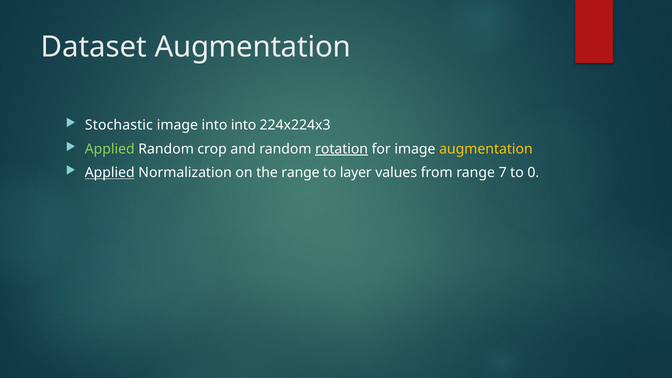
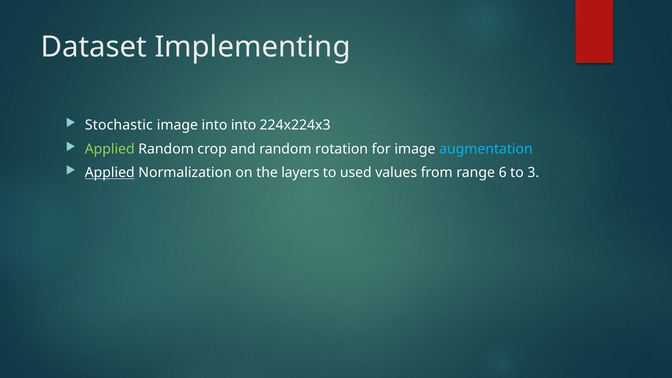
Dataset Augmentation: Augmentation -> Implementing (253, 47)
rotation underline: present -> none (342, 149)
augmentation colour: yellow -> light blue (486, 149)
the range: range -> layers (300, 173)
layer: layer -> used (356, 173)
7: 7 -> 6 (503, 173)
0: 0 -> 3 (533, 173)
